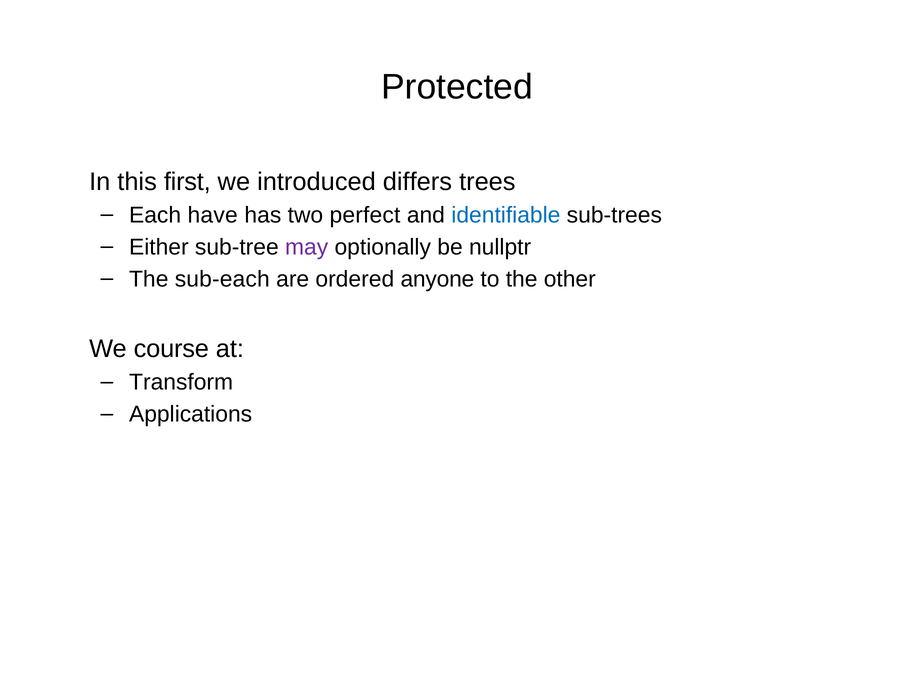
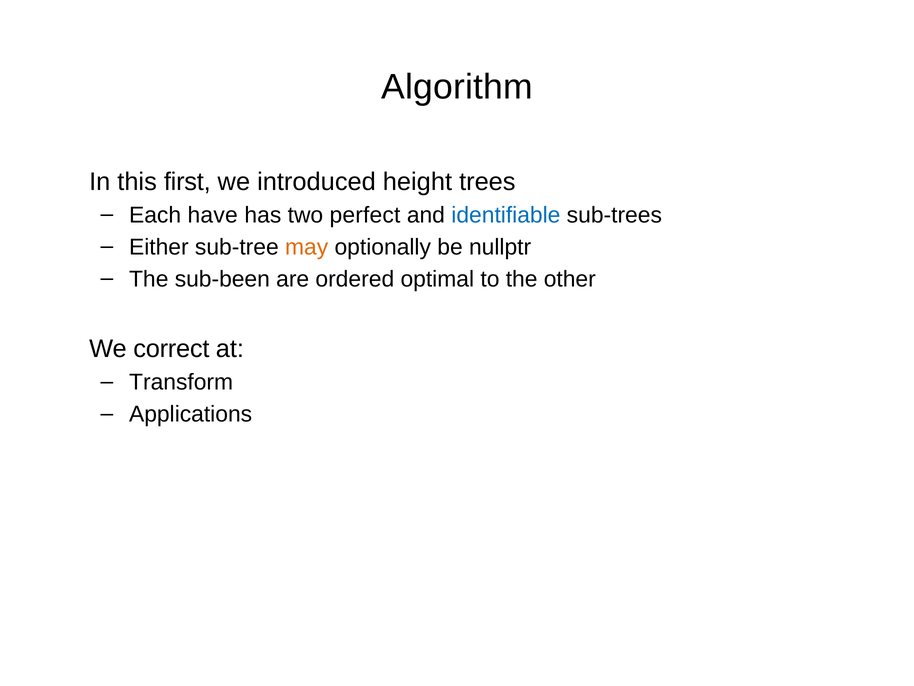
Protected: Protected -> Algorithm (457, 87)
differs: differs -> height (417, 182)
may colour: purple -> orange (307, 247)
sub-each: sub-each -> sub-been (222, 279)
anyone: anyone -> optimal (437, 279)
course: course -> correct (171, 349)
